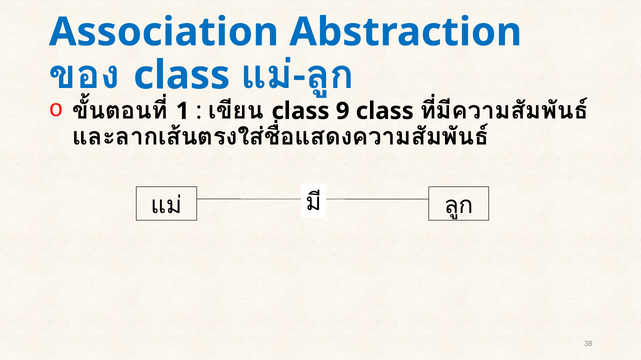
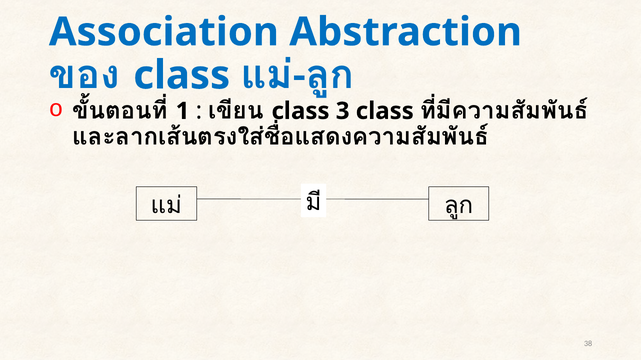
9: 9 -> 3 (343, 111)
